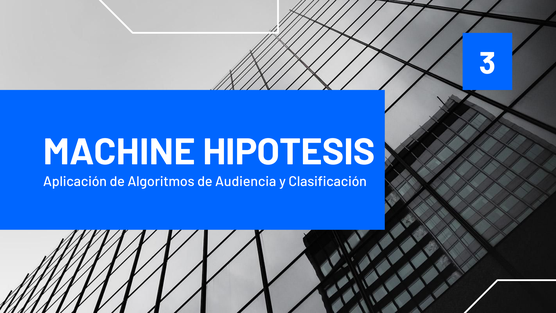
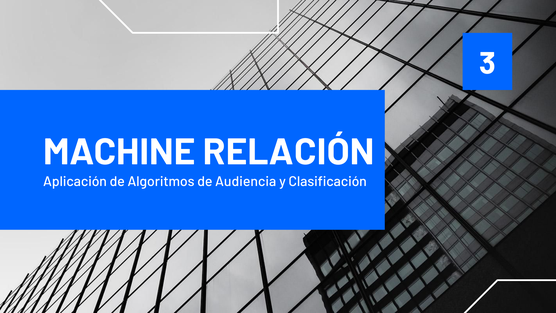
HIPOTESIS: HIPOTESIS -> RELACIÓN (289, 152)
